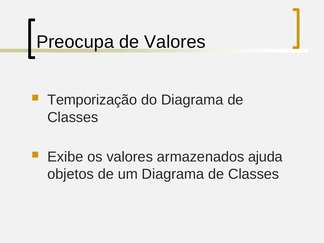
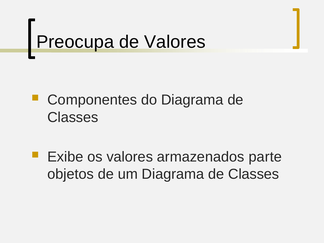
Temporização: Temporização -> Componentes (92, 100)
ajuda: ajuda -> parte (265, 157)
